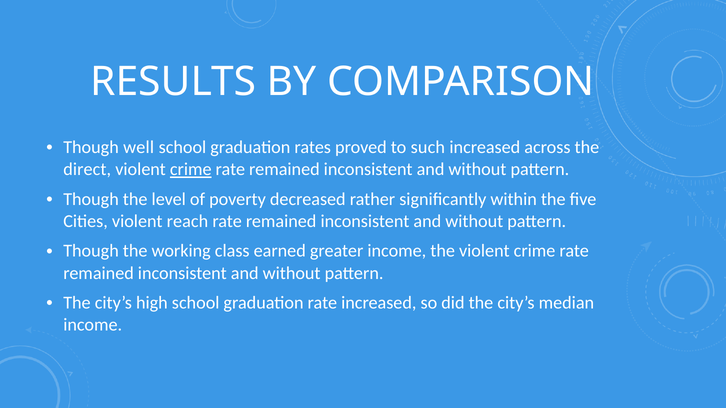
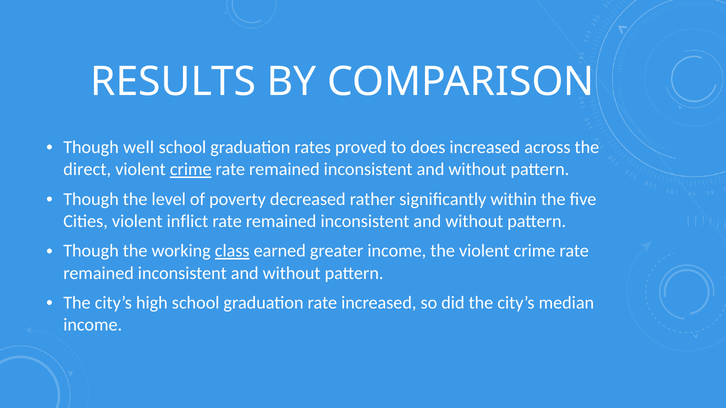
such: such -> does (428, 147)
reach: reach -> inflict (187, 221)
class underline: none -> present (232, 251)
